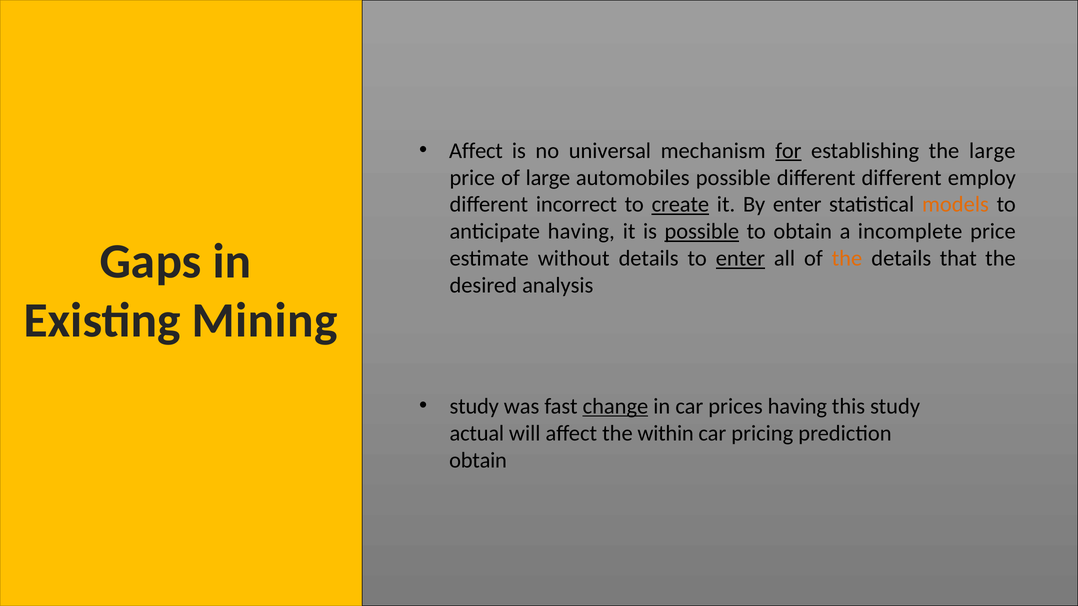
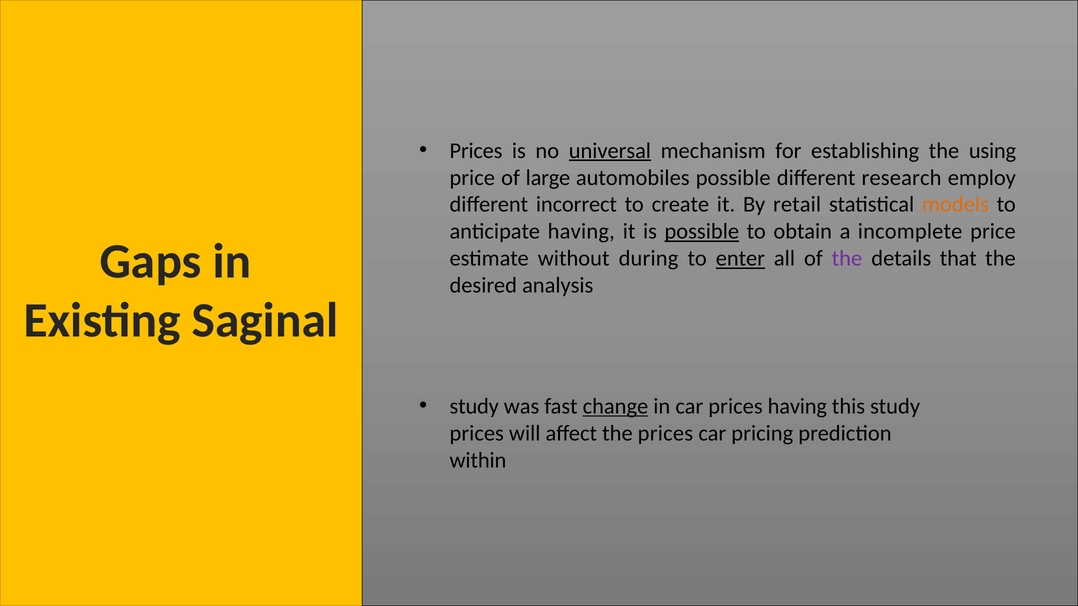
Affect: Affect -> Prices (476, 151)
universal underline: none -> present (610, 151)
for underline: present -> none (788, 151)
the large: large -> using (993, 151)
different different: different -> research (902, 178)
create underline: present -> none (680, 205)
By enter: enter -> retail (797, 205)
without details: details -> during (648, 259)
the colour: orange -> purple (847, 259)
Mining: Mining -> Saginal (265, 321)
actual: actual -> prices (477, 434)
the within: within -> prices (665, 434)
obtain: obtain -> within (478, 460)
